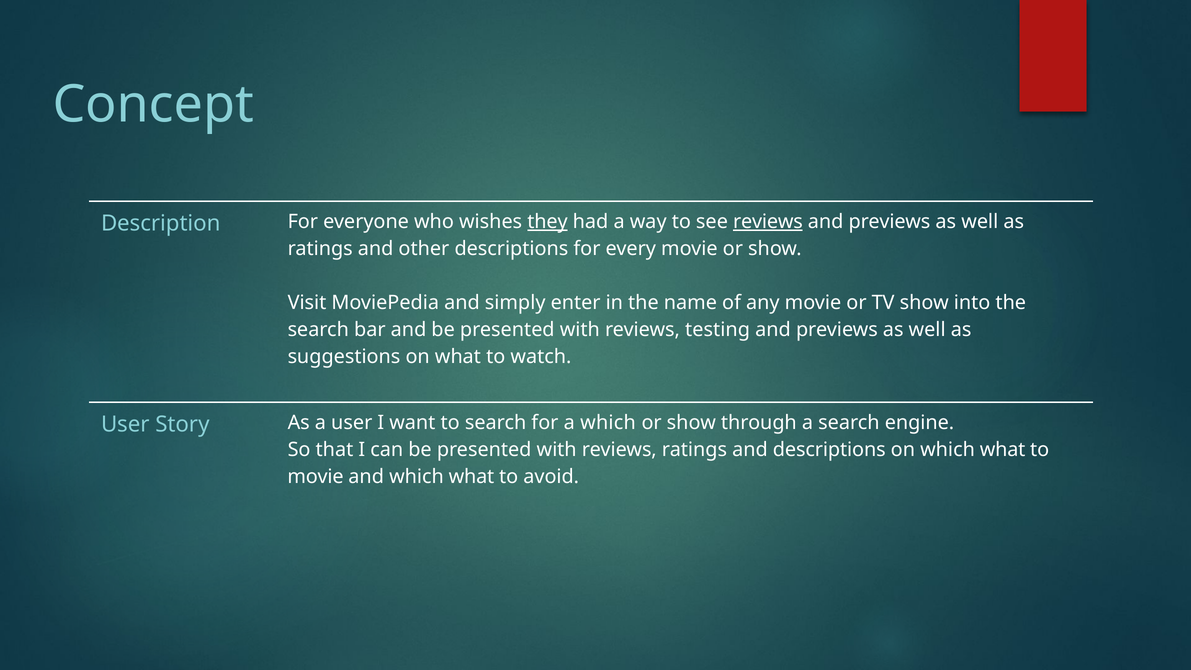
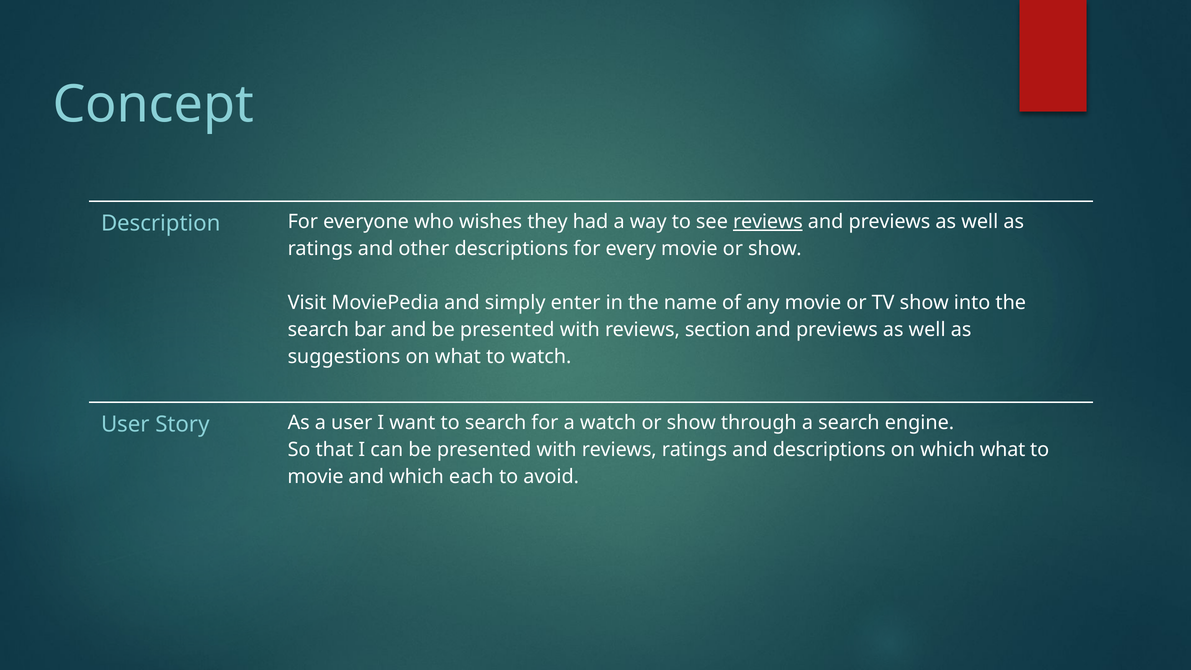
they underline: present -> none (547, 222)
testing: testing -> section (718, 330)
a which: which -> watch (608, 423)
and which what: what -> each (471, 477)
